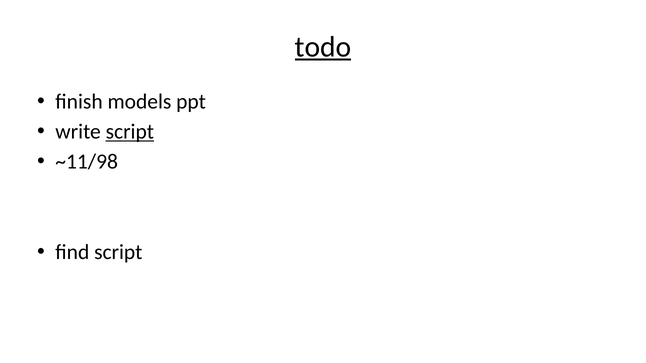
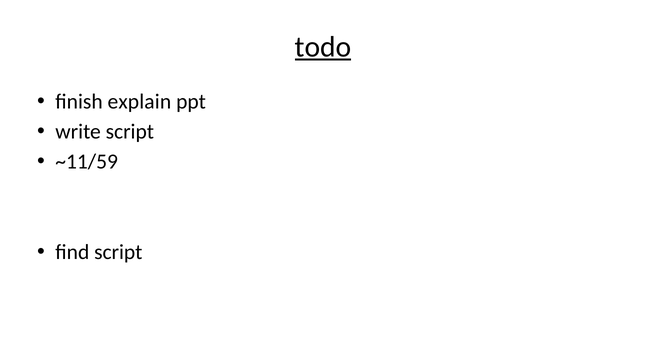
models: models -> explain (139, 102)
script underline: present -> none (130, 132)
~11/98: ~11/98 -> ~11/59 (87, 162)
